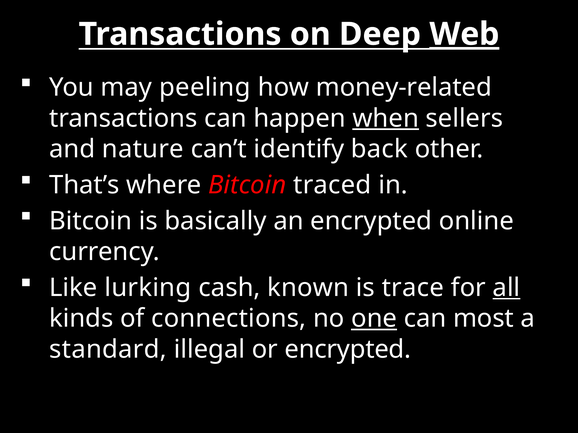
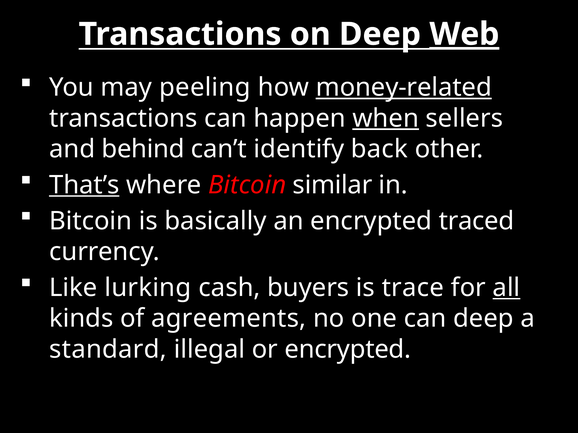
money-related underline: none -> present (404, 88)
nature: nature -> behind (143, 149)
That’s underline: none -> present (84, 185)
traced: traced -> similar (332, 185)
online: online -> traced (477, 221)
known: known -> buyers (308, 288)
connections: connections -> agreements (229, 319)
one underline: present -> none (374, 319)
can most: most -> deep (483, 319)
